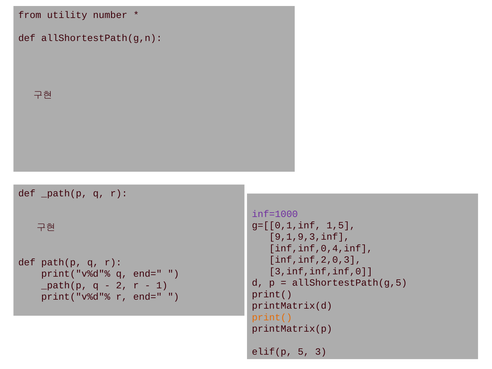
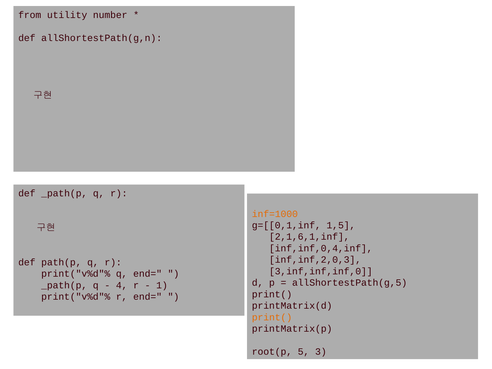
inf=1000 colour: purple -> orange (275, 214)
9,1,9,3,inf: 9,1,9,3,inf -> 2,1,6,1,inf (309, 237)
2: 2 -> 4 (122, 285)
elif(p: elif(p -> root(p (272, 352)
